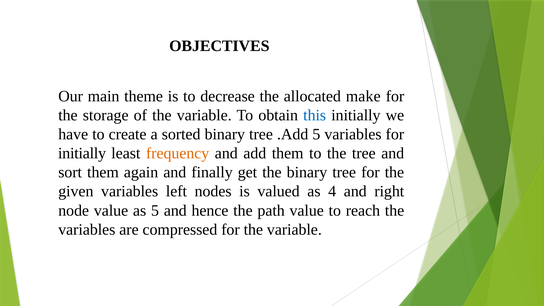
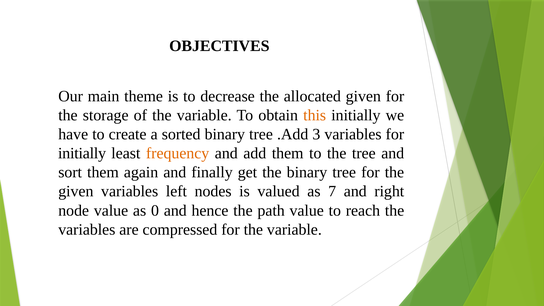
allocated make: make -> given (363, 96)
this colour: blue -> orange (315, 115)
.Add 5: 5 -> 3 (316, 134)
4: 4 -> 7 (332, 191)
as 5: 5 -> 0 (155, 210)
